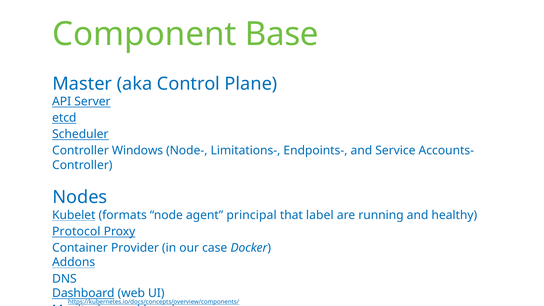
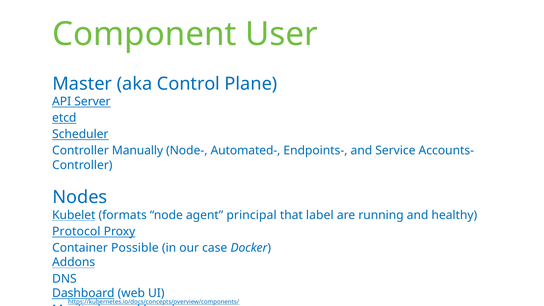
Base: Base -> User (282, 34)
Windows: Windows -> Manually (138, 151)
Limitations-: Limitations- -> Automated- (245, 151)
Provider: Provider -> Possible (135, 248)
